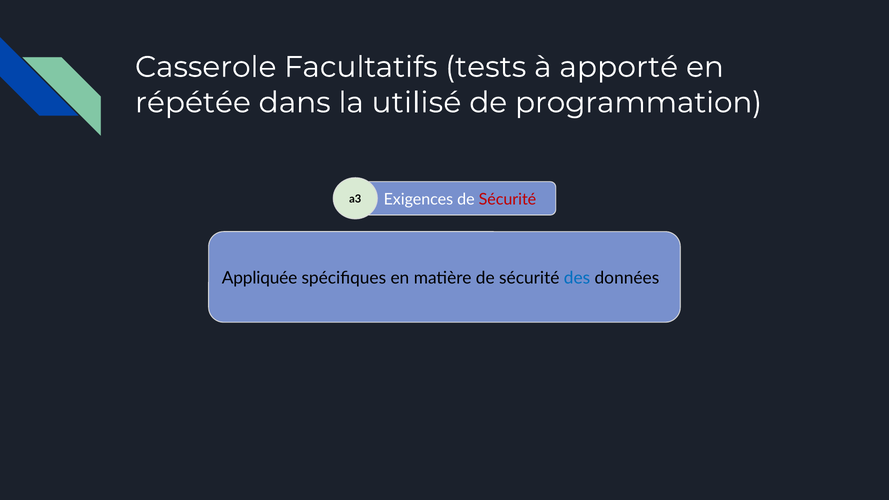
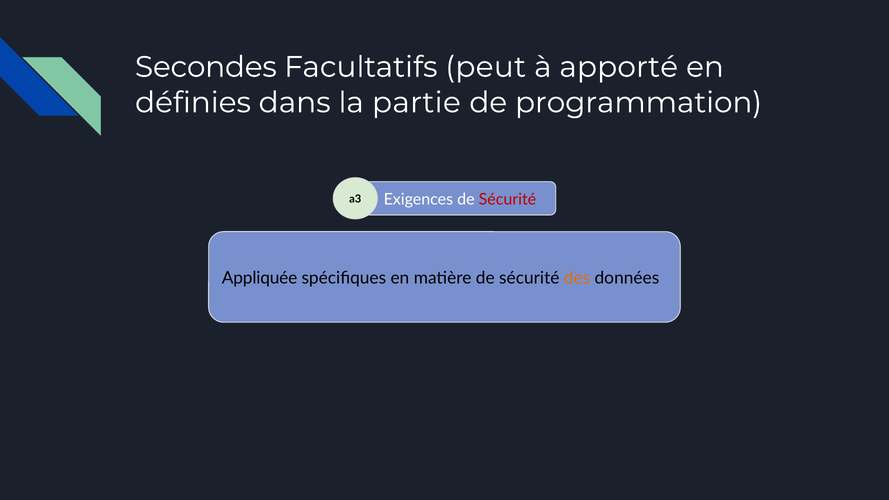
Casserole: Casserole -> Secondes (206, 67)
tests: tests -> peut (486, 67)
répétée: répétée -> définies (193, 103)
utilisé: utilisé -> partie (416, 103)
des colour: blue -> orange (577, 278)
